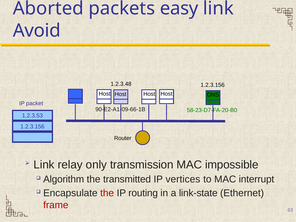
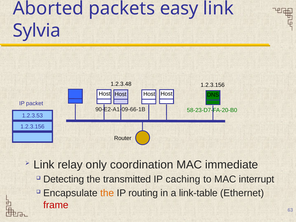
Avoid: Avoid -> Sylvia (37, 31)
transmission: transmission -> coordination (142, 165)
impossible: impossible -> immediate (232, 165)
Algorithm: Algorithm -> Detecting (64, 179)
vertices: vertices -> caching (183, 179)
the colour: red -> orange (107, 193)
link-state: link-state -> link-table (198, 193)
